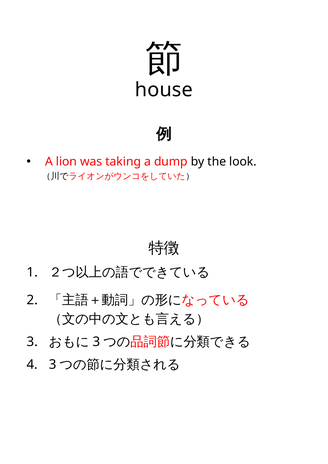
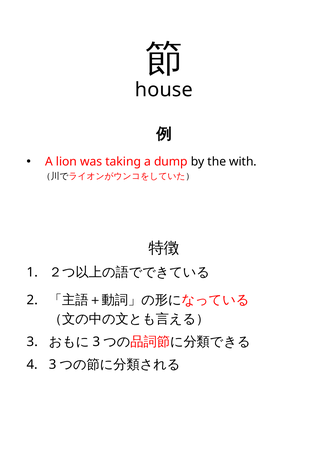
look: look -> with (243, 162)
